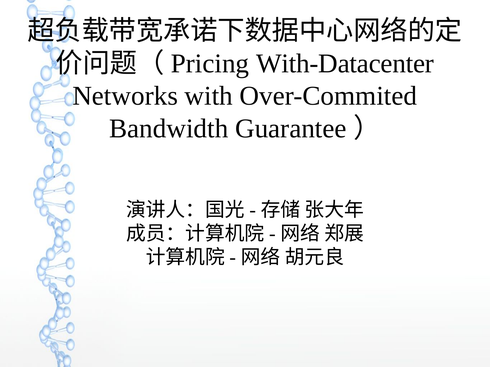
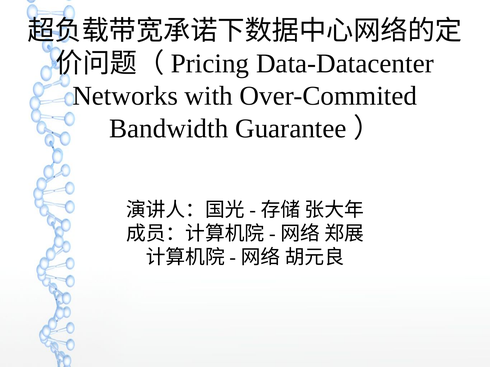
With-Datacenter: With-Datacenter -> Data-Datacenter (345, 64)
